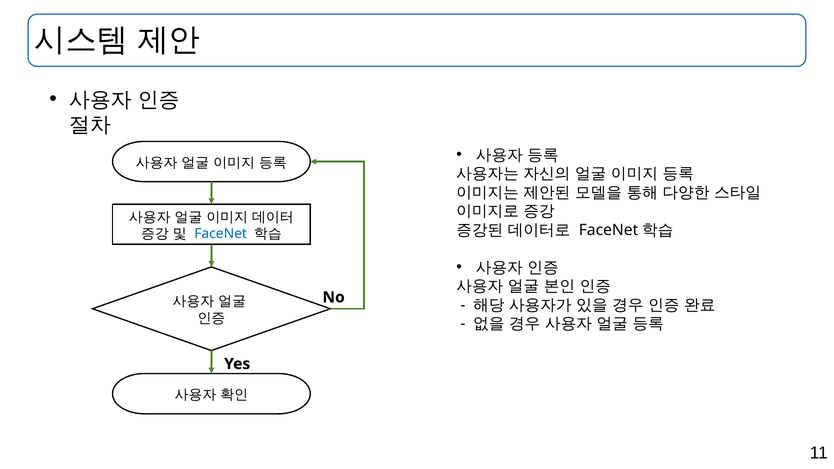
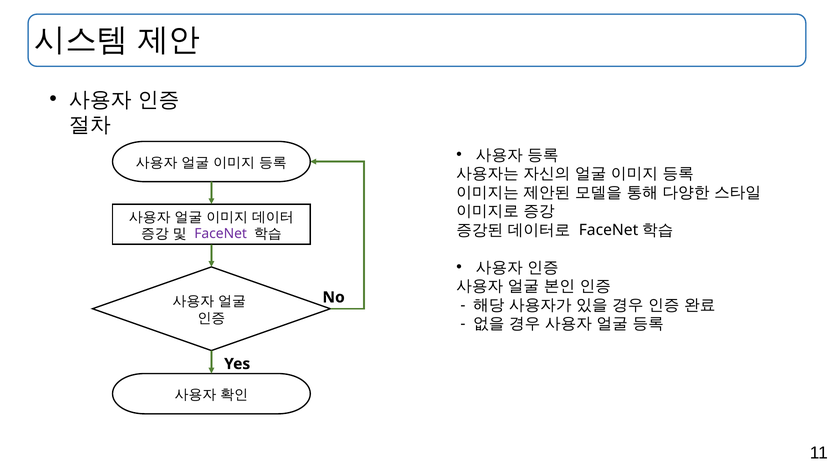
FaceNet colour: blue -> purple (221, 234)
